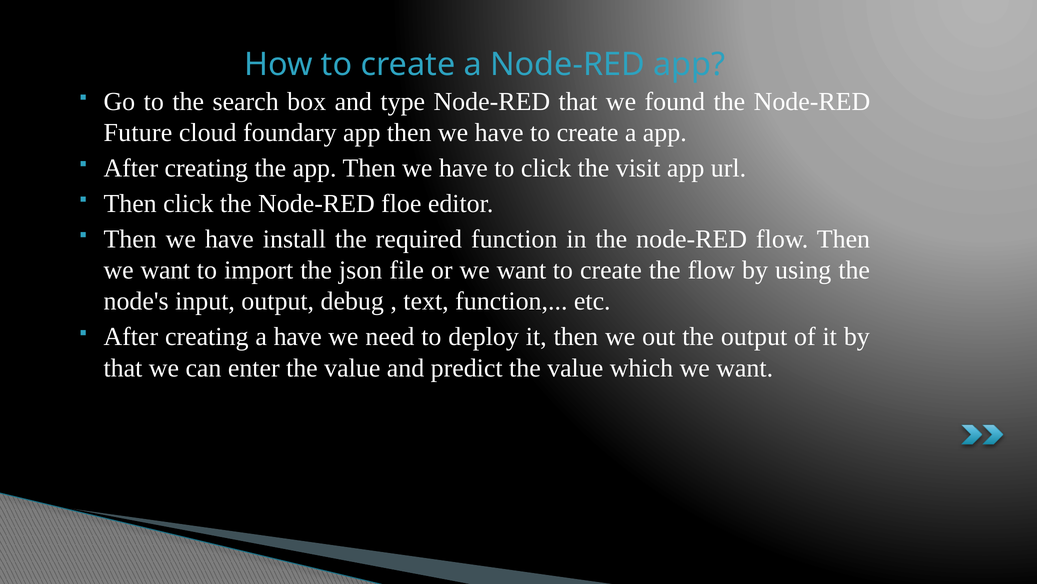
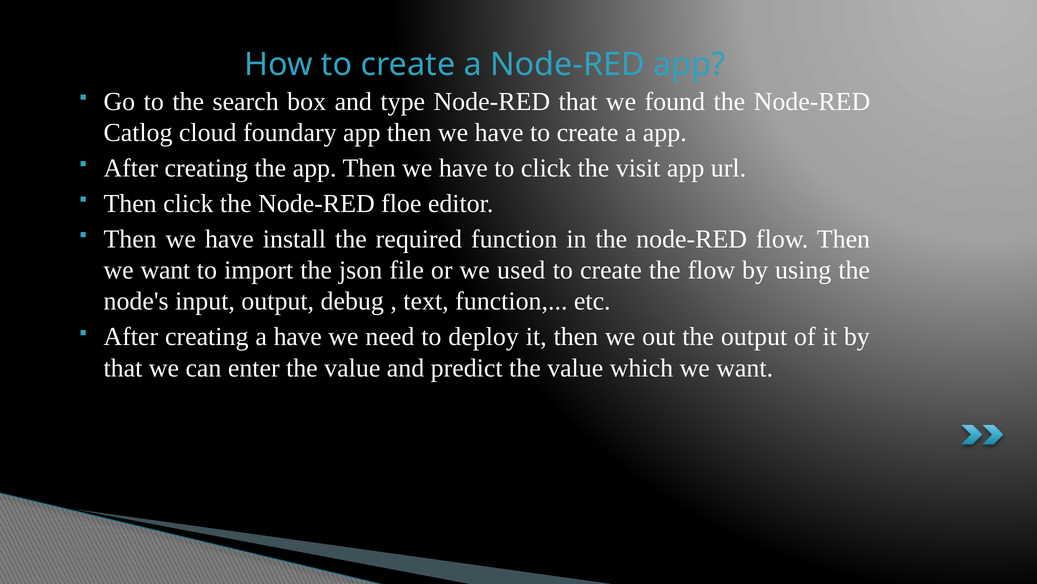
Future: Future -> Catlog (138, 132)
or we want: want -> used (521, 270)
